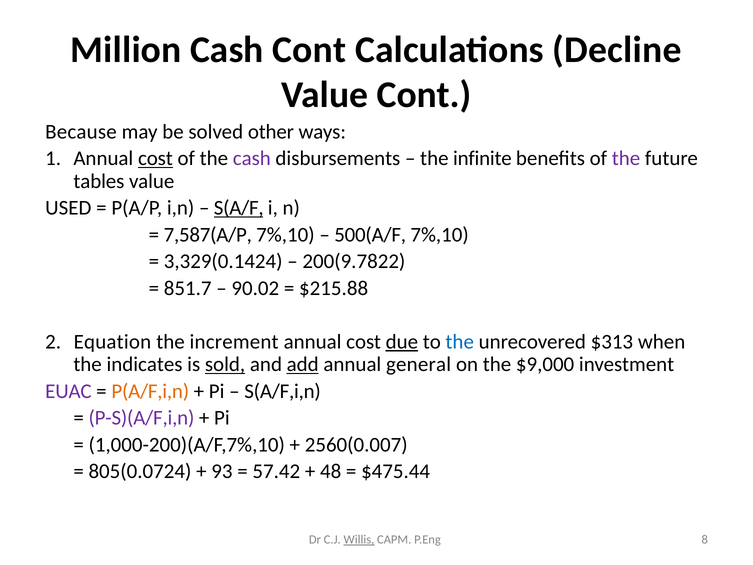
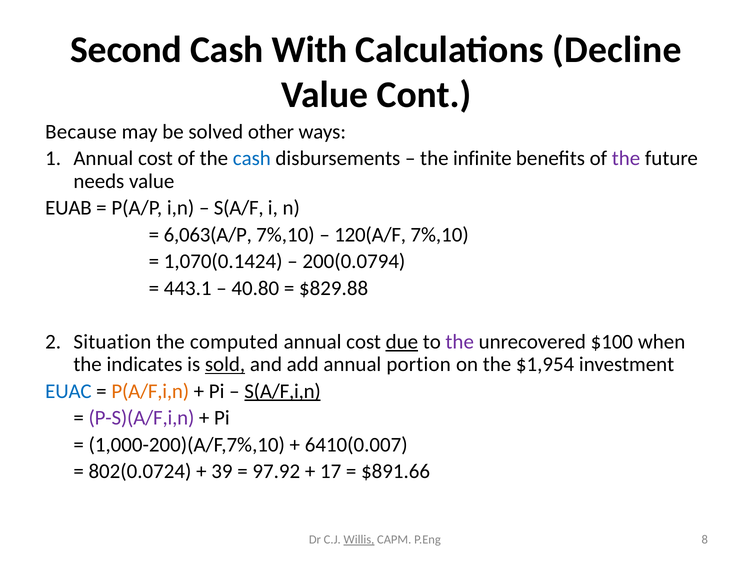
Million: Million -> Second (126, 50)
Cash Cont: Cont -> With (310, 50)
cost underline: present -> none (155, 158)
cash colour: purple -> blue (252, 158)
tables: tables -> needs (99, 181)
USED: USED -> EUAB (68, 208)
S(A/F underline: present -> none (239, 208)
7,587(A/P: 7,587(A/P -> 6,063(A/P (208, 235)
500(A/F: 500(A/F -> 120(A/F (370, 235)
3,329(0.1424: 3,329(0.1424 -> 1,070(0.1424 (223, 261)
200(9.7822: 200(9.7822 -> 200(0.0794 (354, 261)
851.7: 851.7 -> 443.1 (188, 288)
90.02: 90.02 -> 40.80 (255, 288)
$215.88: $215.88 -> $829.88 (334, 288)
Equation: Equation -> Situation (112, 342)
increment: increment -> computed (234, 342)
the colour: blue -> purple (460, 342)
$313: $313 -> $100 (612, 342)
add underline: present -> none (303, 364)
general: general -> portion (419, 364)
$9,000: $9,000 -> $1,954 (545, 364)
EUAC colour: purple -> blue (68, 391)
S(A/F,i,n underline: none -> present (283, 391)
2560(0.007: 2560(0.007 -> 6410(0.007 (356, 445)
805(0.0724: 805(0.0724 -> 802(0.0724 (140, 471)
93: 93 -> 39 (222, 471)
57.42: 57.42 -> 97.92 (276, 471)
48: 48 -> 17 (331, 471)
$475.44: $475.44 -> $891.66 (396, 471)
